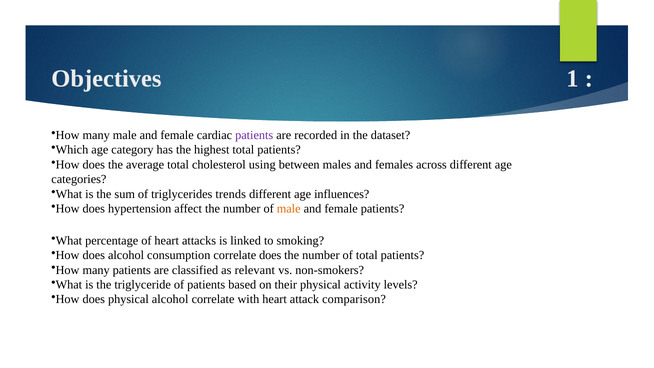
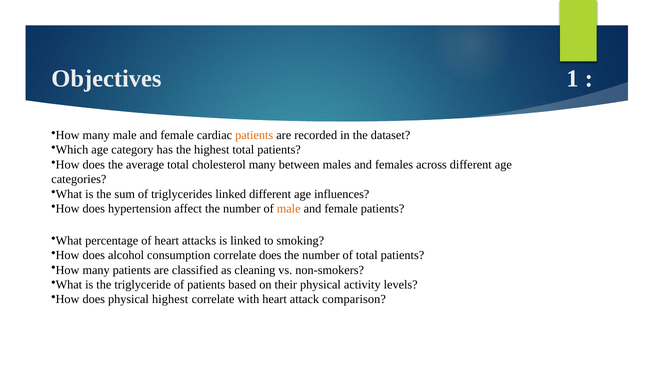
patients colour: purple -> orange (254, 135)
cholesterol using: using -> many (262, 165)
triglycerides trends: trends -> linked (231, 194)
relevant: relevant -> cleaning (255, 270)
physical alcohol: alcohol -> highest (170, 299)
